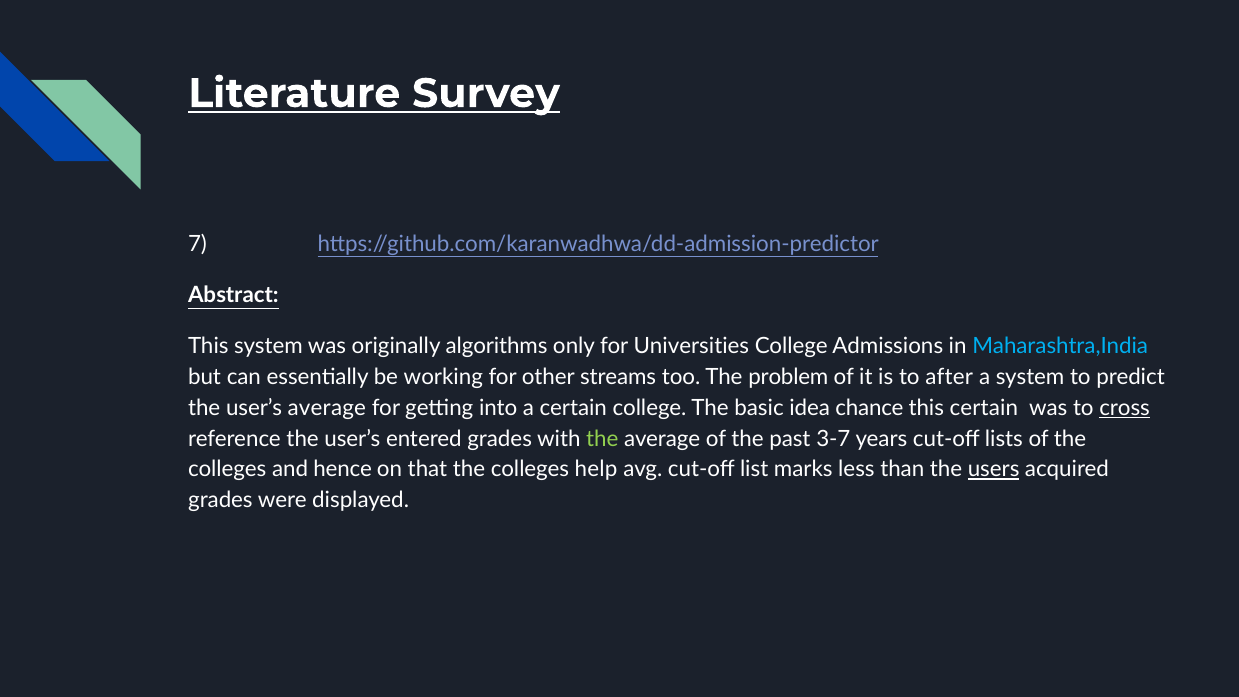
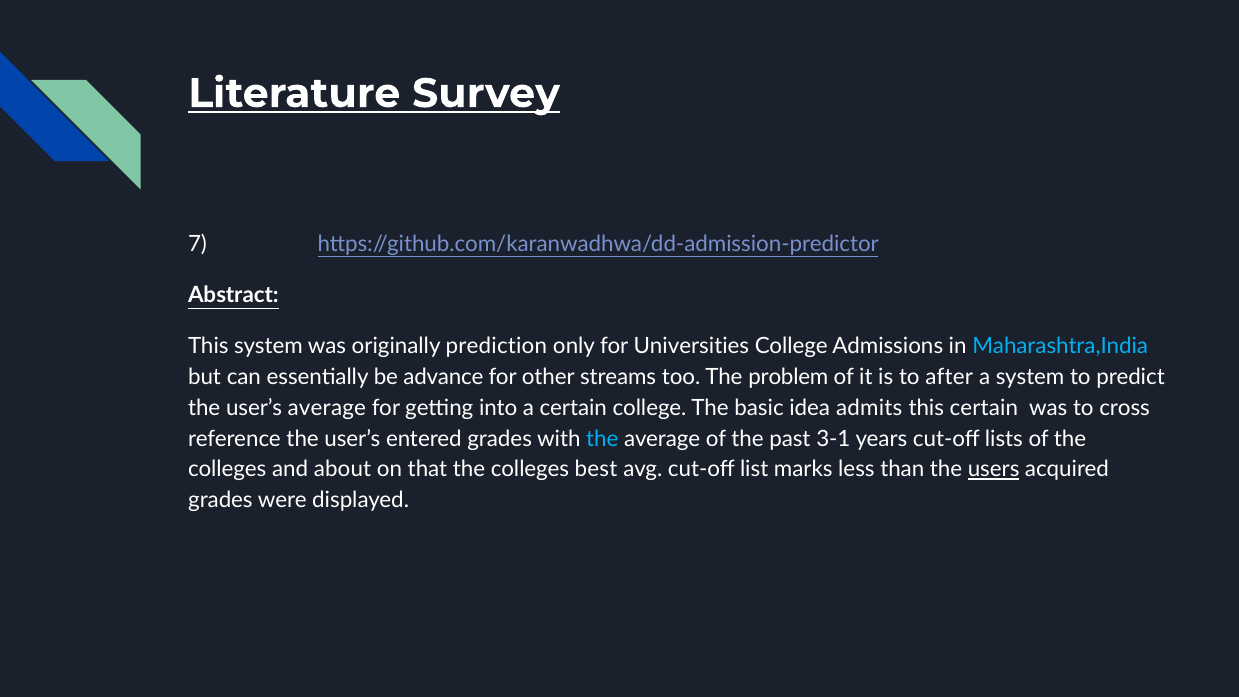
algorithms: algorithms -> prediction (496, 347)
working: working -> advance (443, 377)
chance: chance -> admits (869, 408)
cross underline: present -> none (1125, 408)
the colour: light green -> light blue (602, 439)
3-7: 3-7 -> 3-1 (833, 439)
hence: hence -> about (342, 469)
help: help -> best (596, 469)
